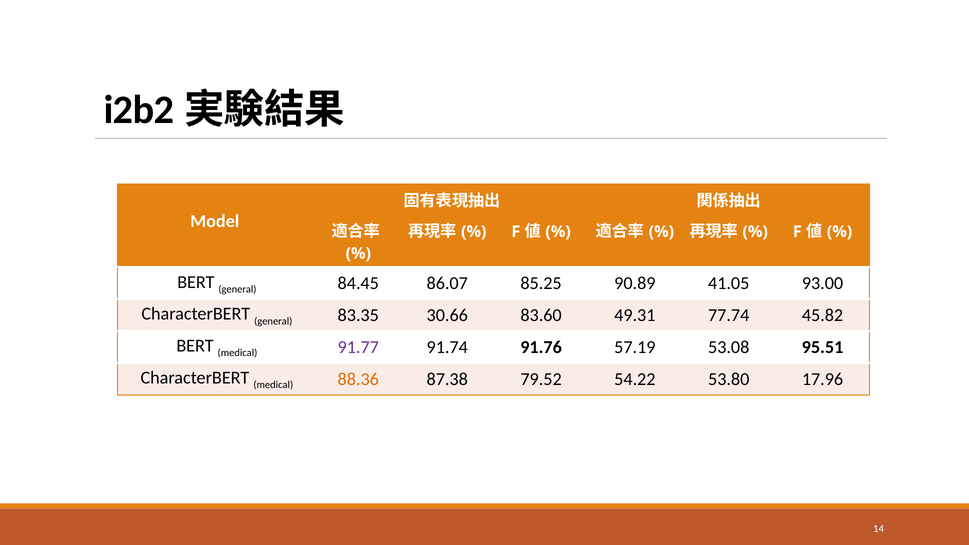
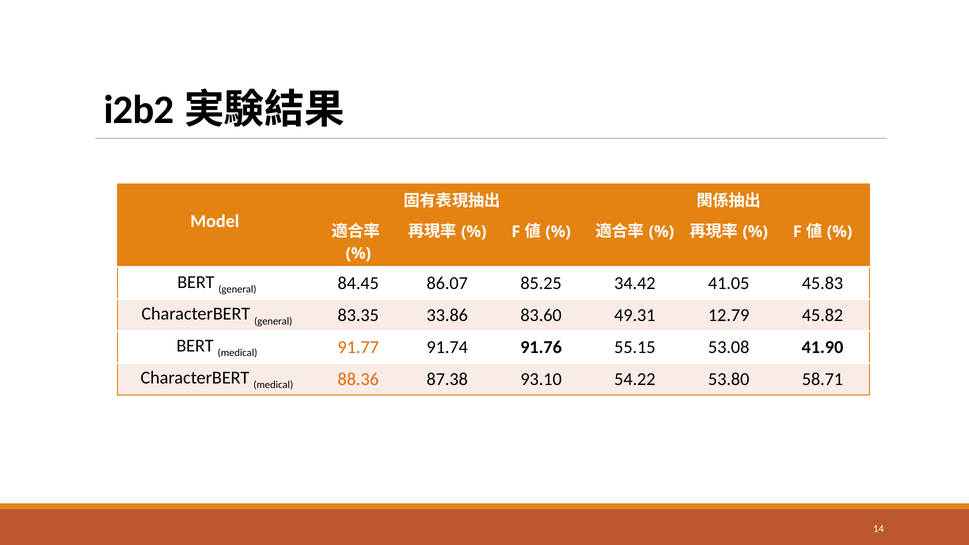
90.89: 90.89 -> 34.42 (635, 283)
93.00: 93.00 -> 45.83 (823, 283)
30.66: 30.66 -> 33.86 (447, 315)
77.74: 77.74 -> 12.79 (729, 315)
91.77 colour: purple -> orange (358, 347)
57.19: 57.19 -> 55.15 (635, 347)
95.51: 95.51 -> 41.90 (823, 347)
79.52: 79.52 -> 93.10 (541, 379)
17.96: 17.96 -> 58.71 (823, 379)
